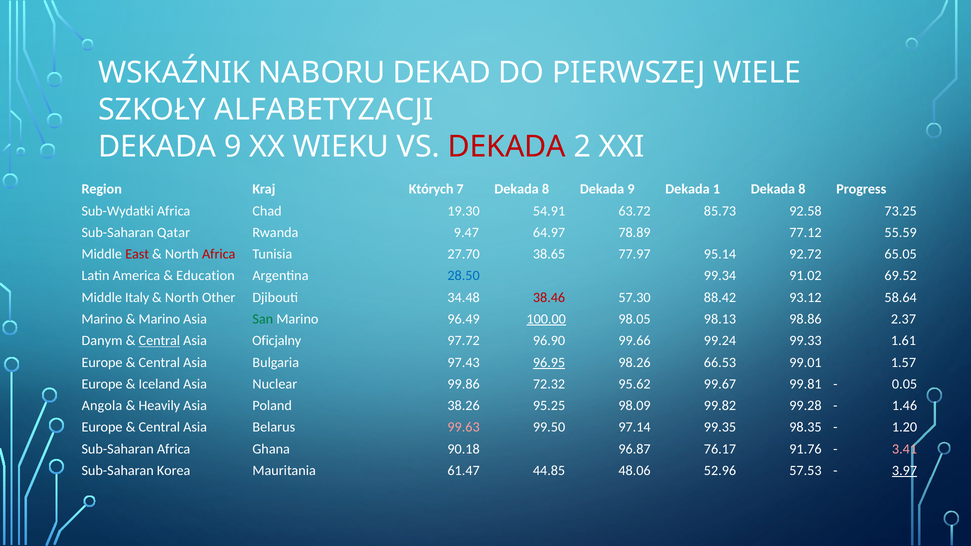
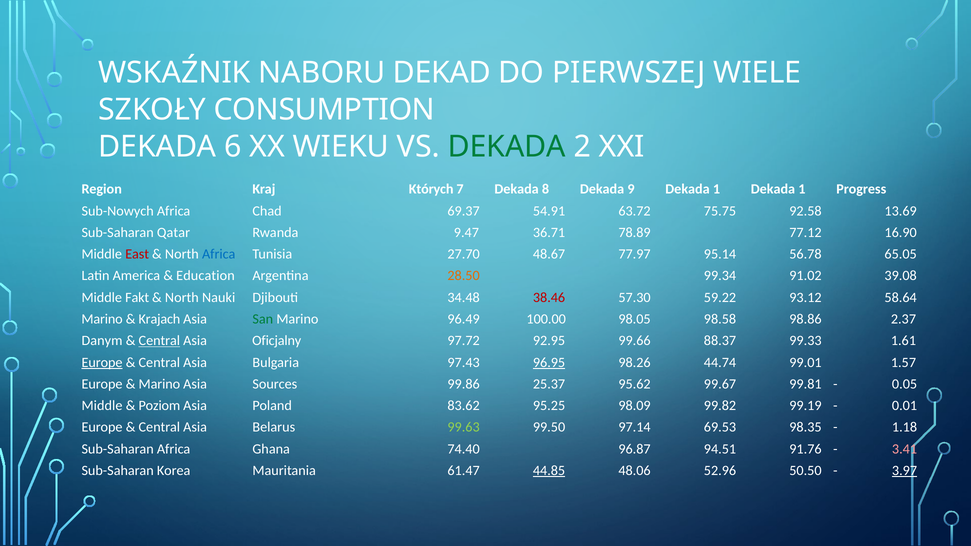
ALFABETYZACJI: ALFABETYZACJI -> CONSUMPTION (324, 110)
9: 9 -> 6 (233, 147)
DEKADA colour: red -> green (507, 147)
1 Dekada 8: 8 -> 1 (802, 189)
Sub-Wydatki: Sub-Wydatki -> Sub-Nowych (118, 211)
19.30: 19.30 -> 69.37 (464, 211)
85.73: 85.73 -> 75.75 (720, 211)
73.25: 73.25 -> 13.69 (901, 211)
64.97: 64.97 -> 36.71 (549, 233)
55.59: 55.59 -> 16.90 (901, 233)
Africa colour: red -> blue (219, 254)
38.65: 38.65 -> 48.67 (549, 254)
92.72: 92.72 -> 56.78 (805, 254)
28.50 colour: blue -> orange (464, 276)
69.52: 69.52 -> 39.08 (901, 276)
Italy: Italy -> Fakt (137, 298)
Other: Other -> Nauki (219, 298)
88.42: 88.42 -> 59.22 (720, 298)
Marino: Marino -> Krajach (159, 319)
100.00 underline: present -> none (546, 319)
98.13: 98.13 -> 98.58 (720, 319)
96.90: 96.90 -> 92.95 (549, 341)
99.24: 99.24 -> 88.37 (720, 341)
Europe underline: none -> present (102, 362)
66.53: 66.53 -> 44.74 (720, 362)
Iceland: Iceland -> Marino (159, 384)
Nuclear: Nuclear -> Sources (275, 384)
72.32: 72.32 -> 25.37 (549, 384)
Angola: Angola -> Middle (102, 406)
Heavily: Heavily -> Poziom (159, 406)
38.26: 38.26 -> 83.62 (464, 406)
99.28: 99.28 -> 99.19 (805, 406)
1.46: 1.46 -> 0.01 (905, 406)
99.63 colour: pink -> light green (464, 427)
99.35: 99.35 -> 69.53 (720, 427)
1.20: 1.20 -> 1.18 (905, 427)
90.18: 90.18 -> 74.40 (464, 449)
76.17: 76.17 -> 94.51 (720, 449)
44.85 underline: none -> present (549, 471)
57.53: 57.53 -> 50.50 (805, 471)
